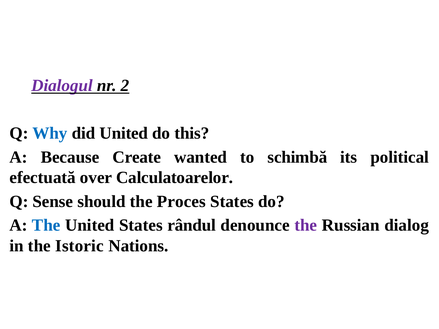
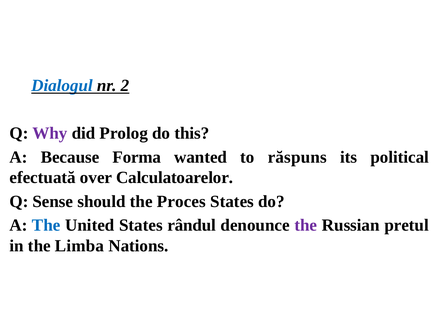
Dialogul colour: purple -> blue (62, 86)
Why colour: blue -> purple (50, 133)
did United: United -> Prolog (124, 133)
Create: Create -> Forma (137, 157)
schimbă: schimbă -> răspuns (297, 157)
dialog: dialog -> pretul (407, 225)
Istoric: Istoric -> Limba (79, 246)
